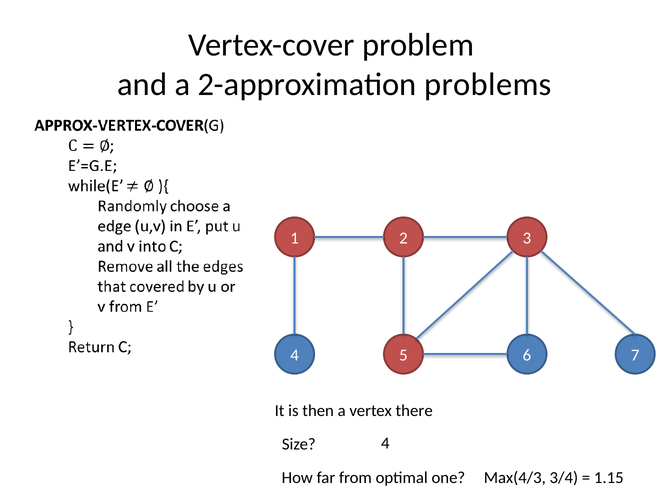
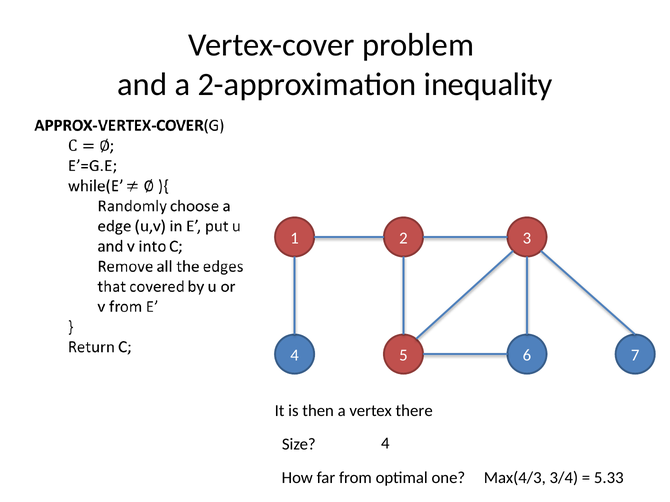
problems: problems -> inequality (488, 84)
1.15: 1.15 -> 5.33 (609, 478)
